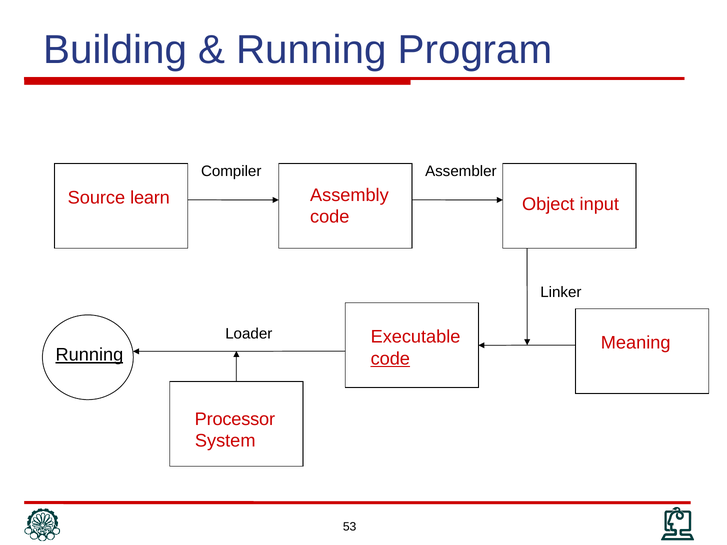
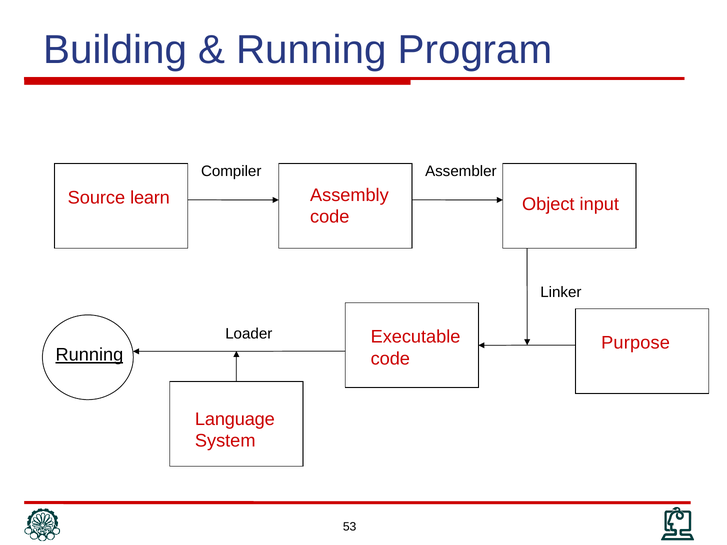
Meaning: Meaning -> Purpose (636, 343)
code underline: present -> none (390, 359)
Processor: Processor -> Language (235, 419)
